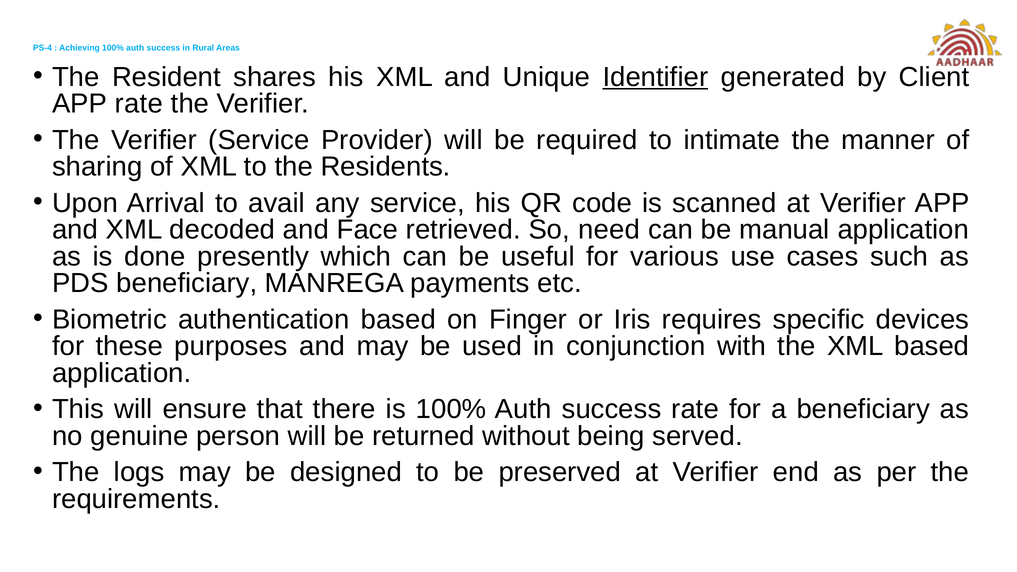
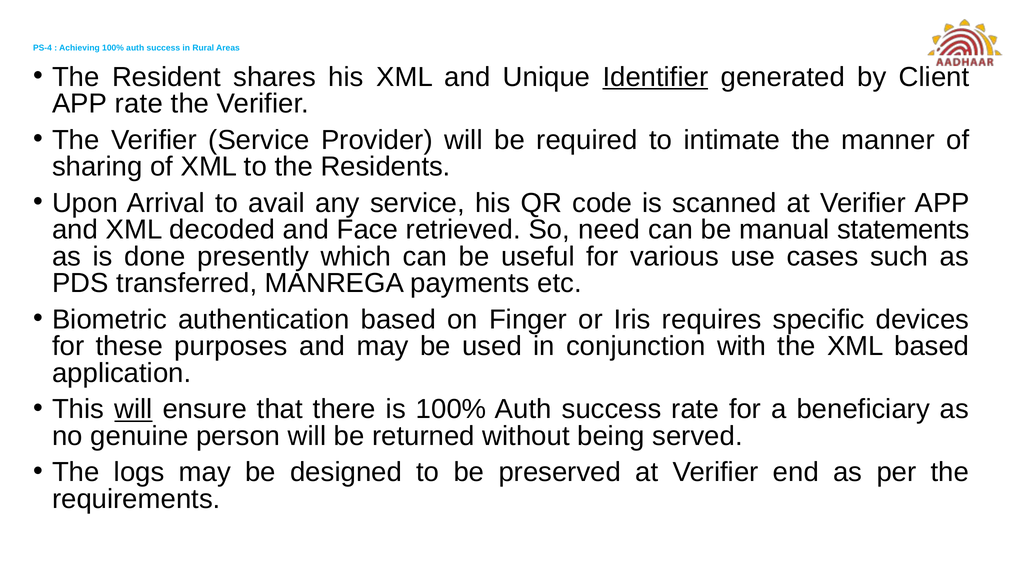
manual application: application -> statements (903, 230)
PDS beneficiary: beneficiary -> transferred (187, 283)
will underline: none -> present (133, 409)
